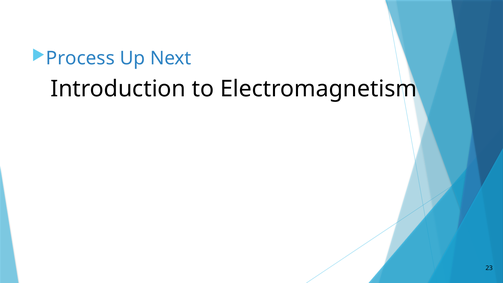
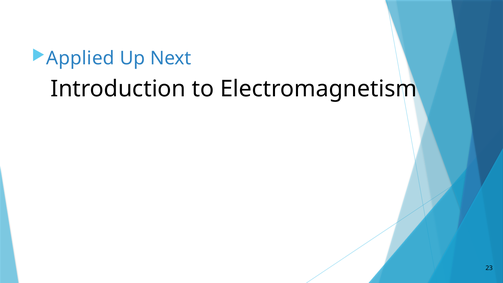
Process: Process -> Applied (80, 58)
